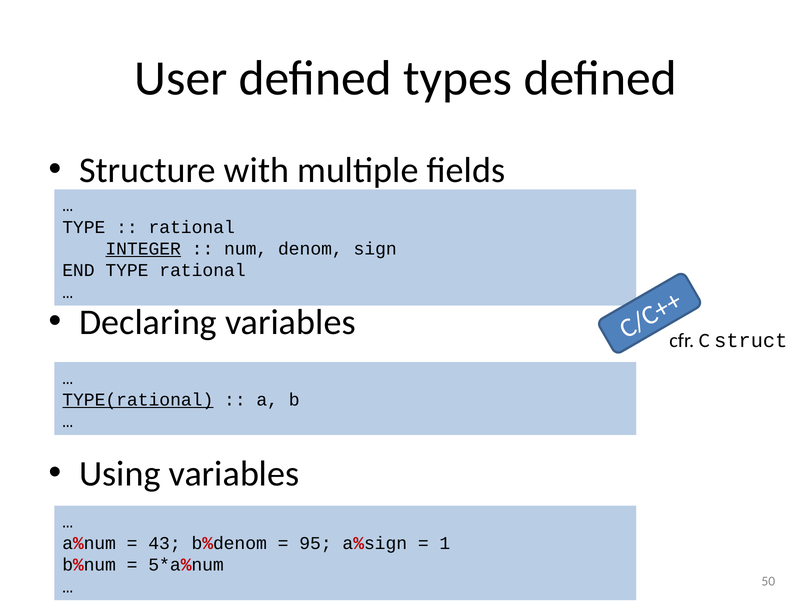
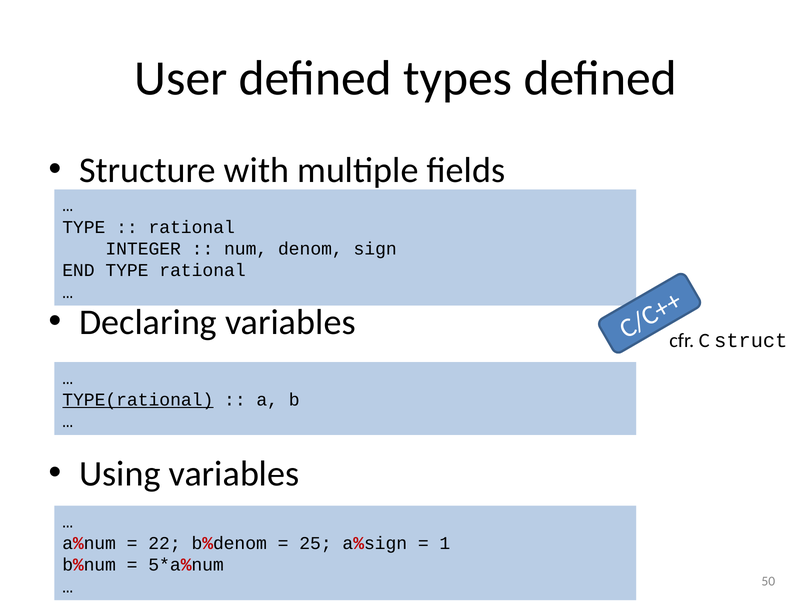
INTEGER underline: present -> none (143, 249)
43: 43 -> 22 (164, 543)
95: 95 -> 25 (315, 543)
